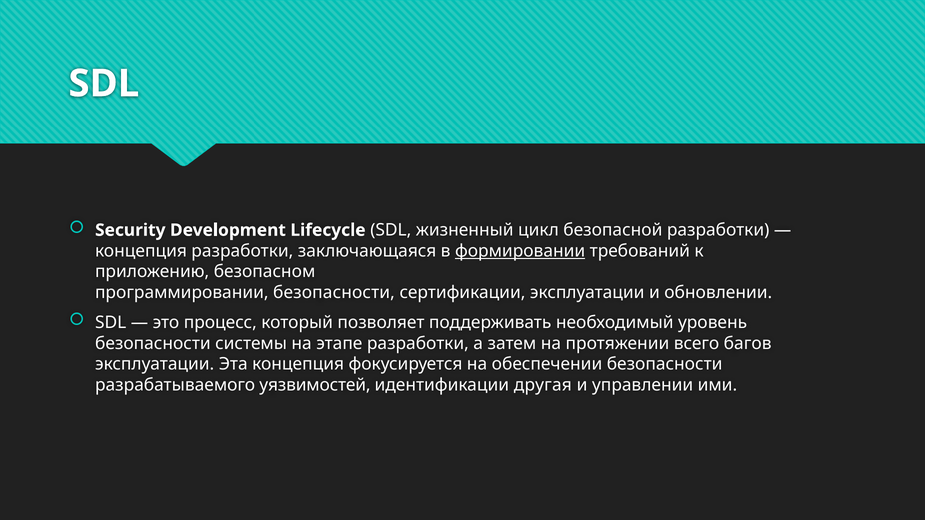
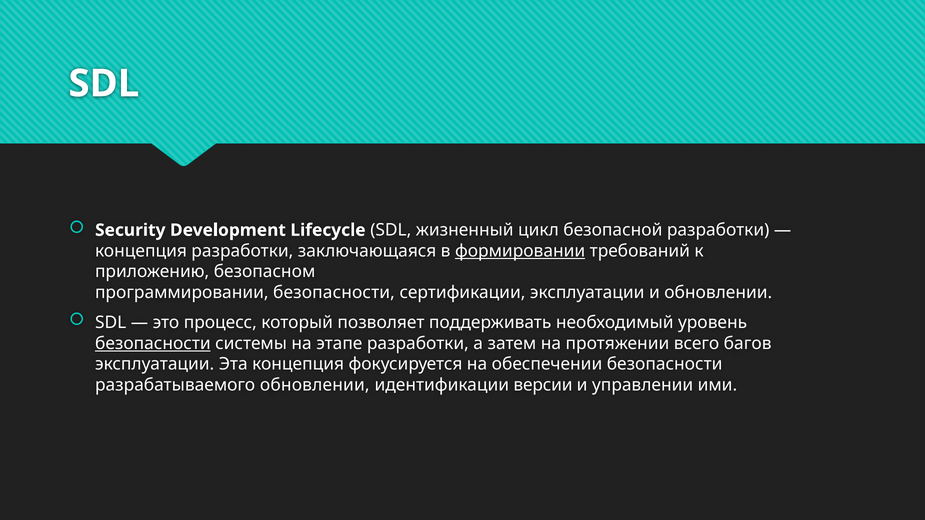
безопасности underline: none -> present (153, 344)
разрабатываемого уязвимостей: уязвимостей -> обновлении (315, 385)
другая: другая -> версии (543, 385)
